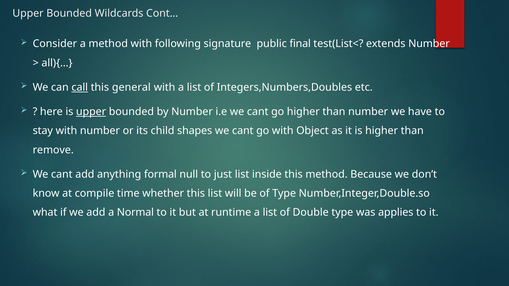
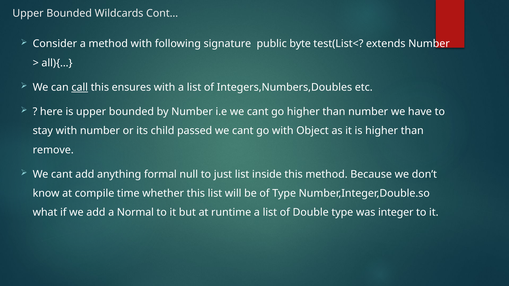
final: final -> byte (300, 44)
general: general -> ensures (131, 87)
upper underline: present -> none (91, 112)
shapes: shapes -> passed (195, 131)
applies: applies -> integer (396, 213)
